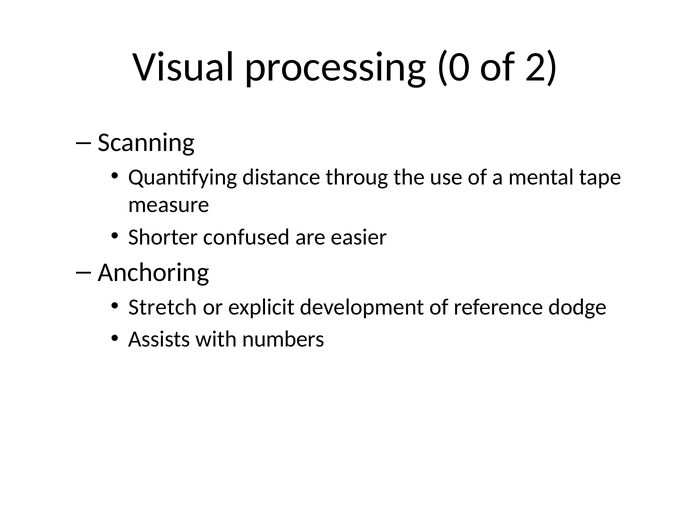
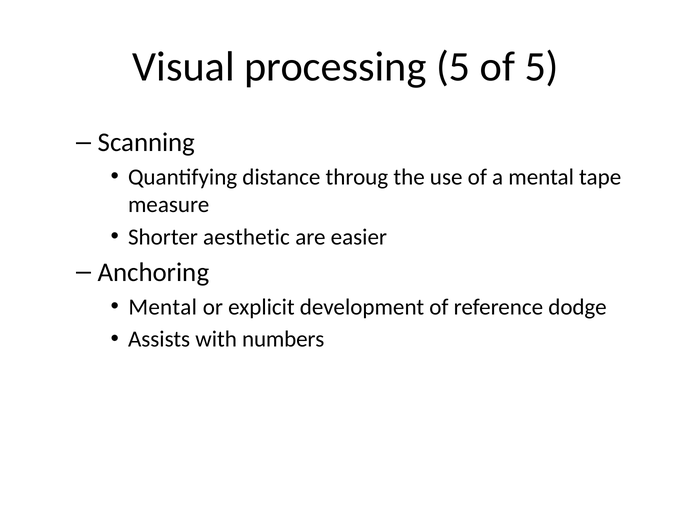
processing 0: 0 -> 5 (453, 67)
of 2: 2 -> 5 (542, 67)
confused: confused -> aesthetic (246, 237)
Stretch: Stretch -> Mental (163, 307)
